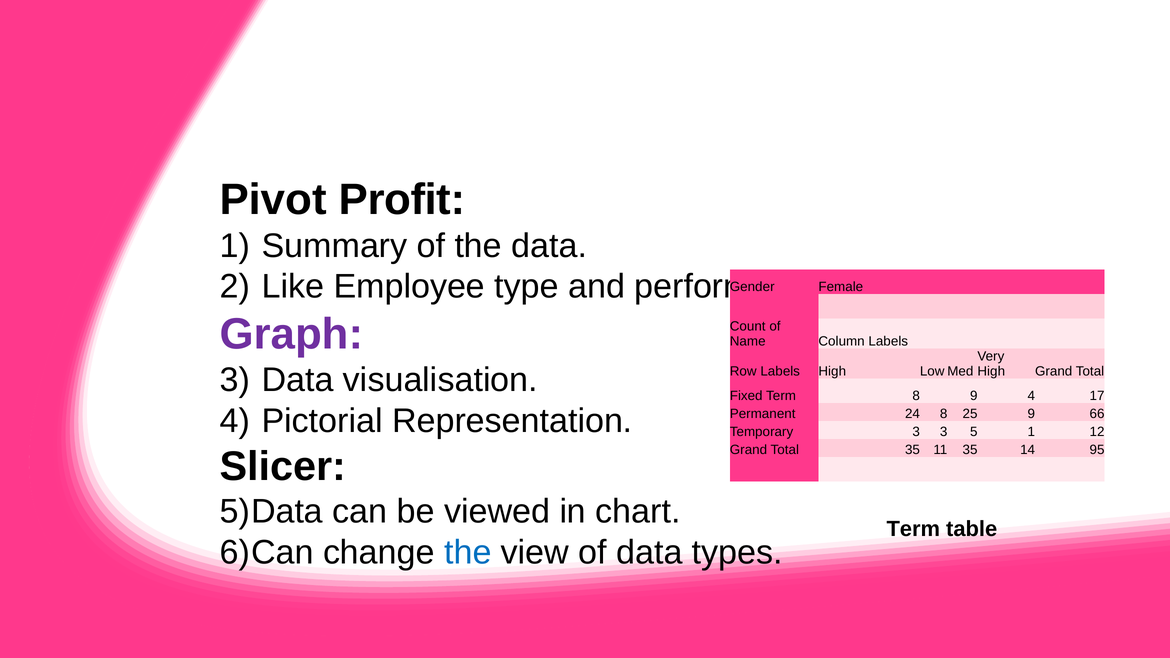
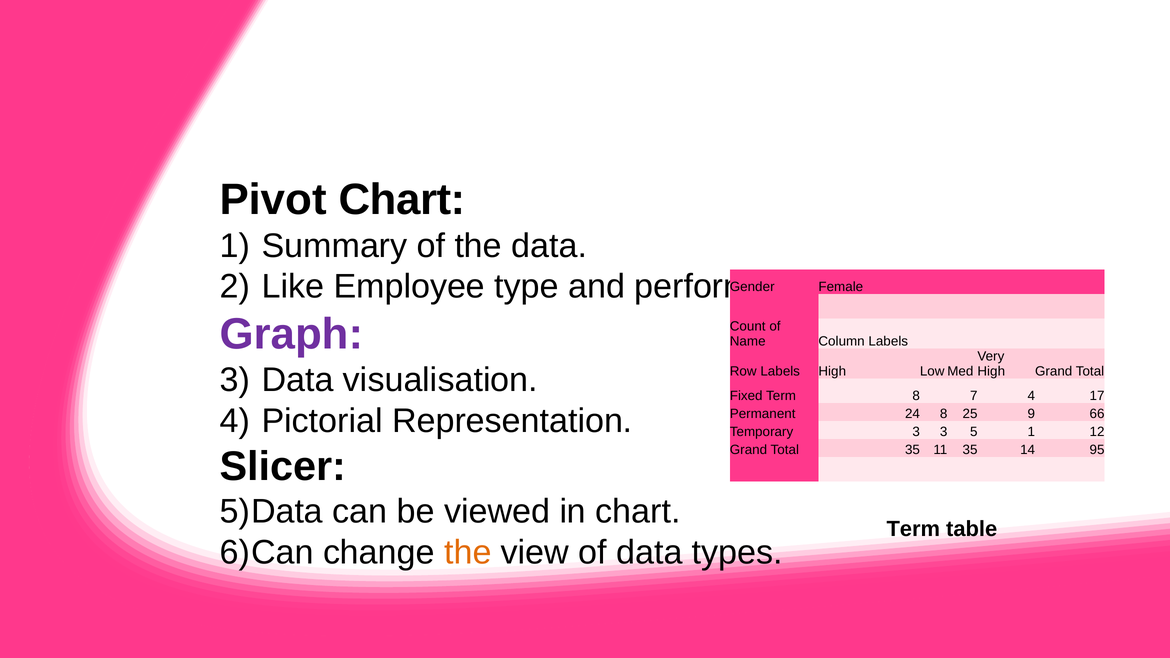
Pivot Profit: Profit -> Chart (402, 200)
8 9: 9 -> 7 (974, 396)
the colour: blue -> orange (468, 552)
